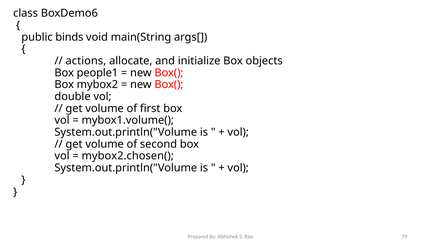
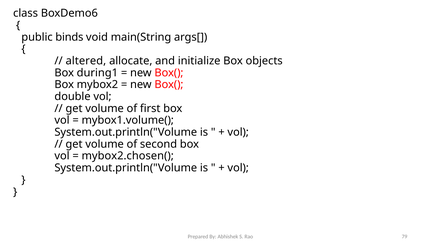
actions: actions -> altered (86, 61)
people1: people1 -> during1 (97, 73)
